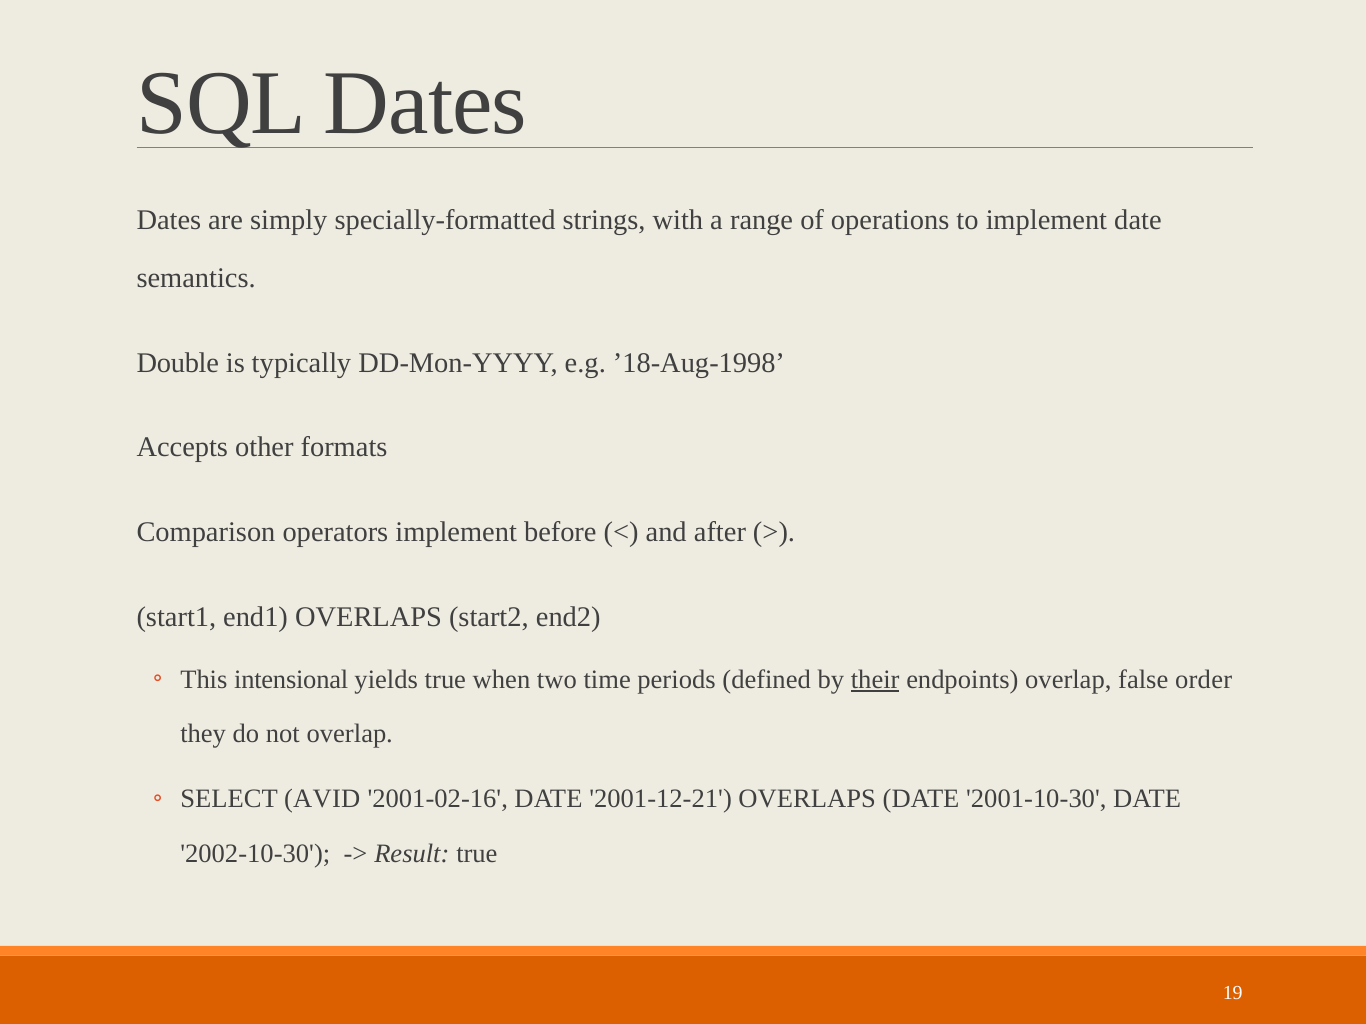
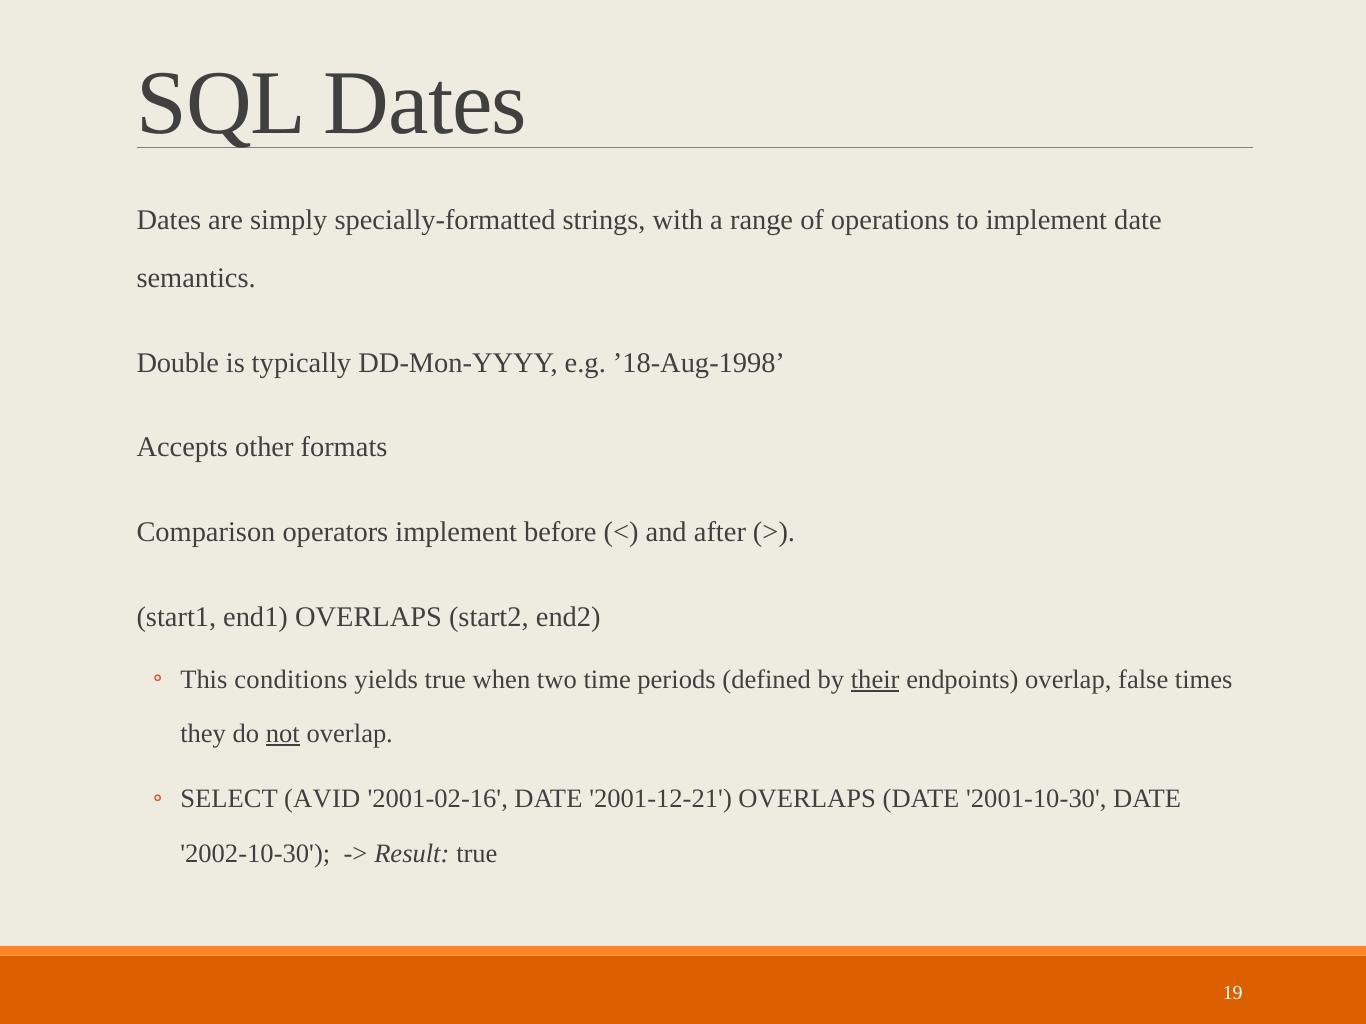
intensional: intensional -> conditions (291, 680)
order: order -> times (1204, 680)
not underline: none -> present (283, 734)
